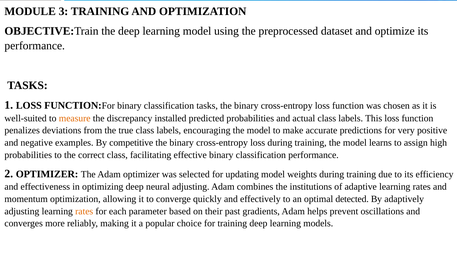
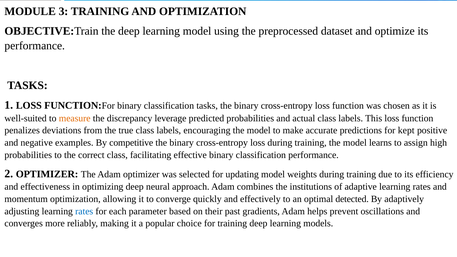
installed: installed -> leverage (171, 118)
very: very -> kept (406, 131)
neural adjusting: adjusting -> approach (191, 187)
rates colour: orange -> blue (84, 211)
